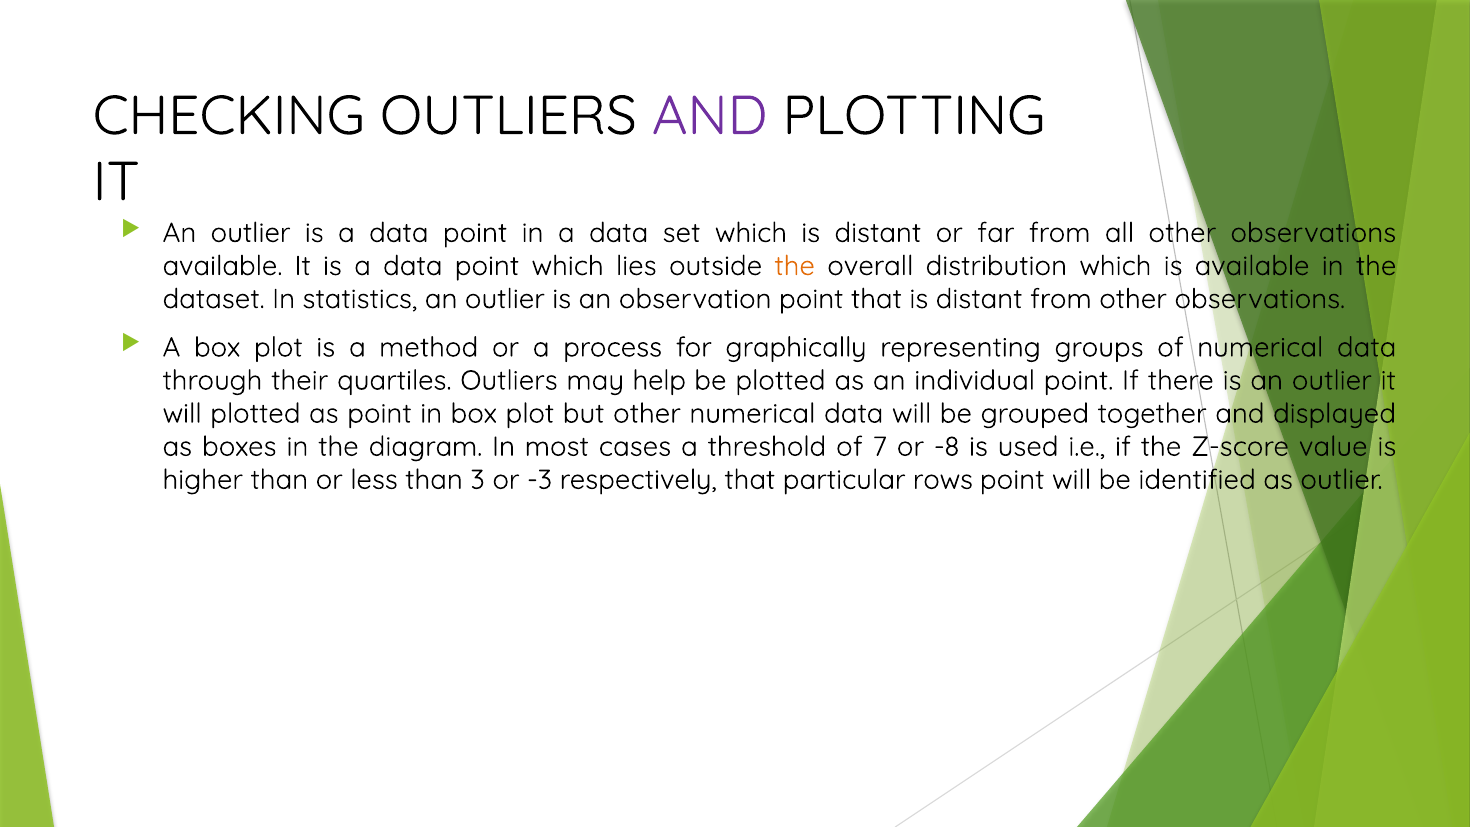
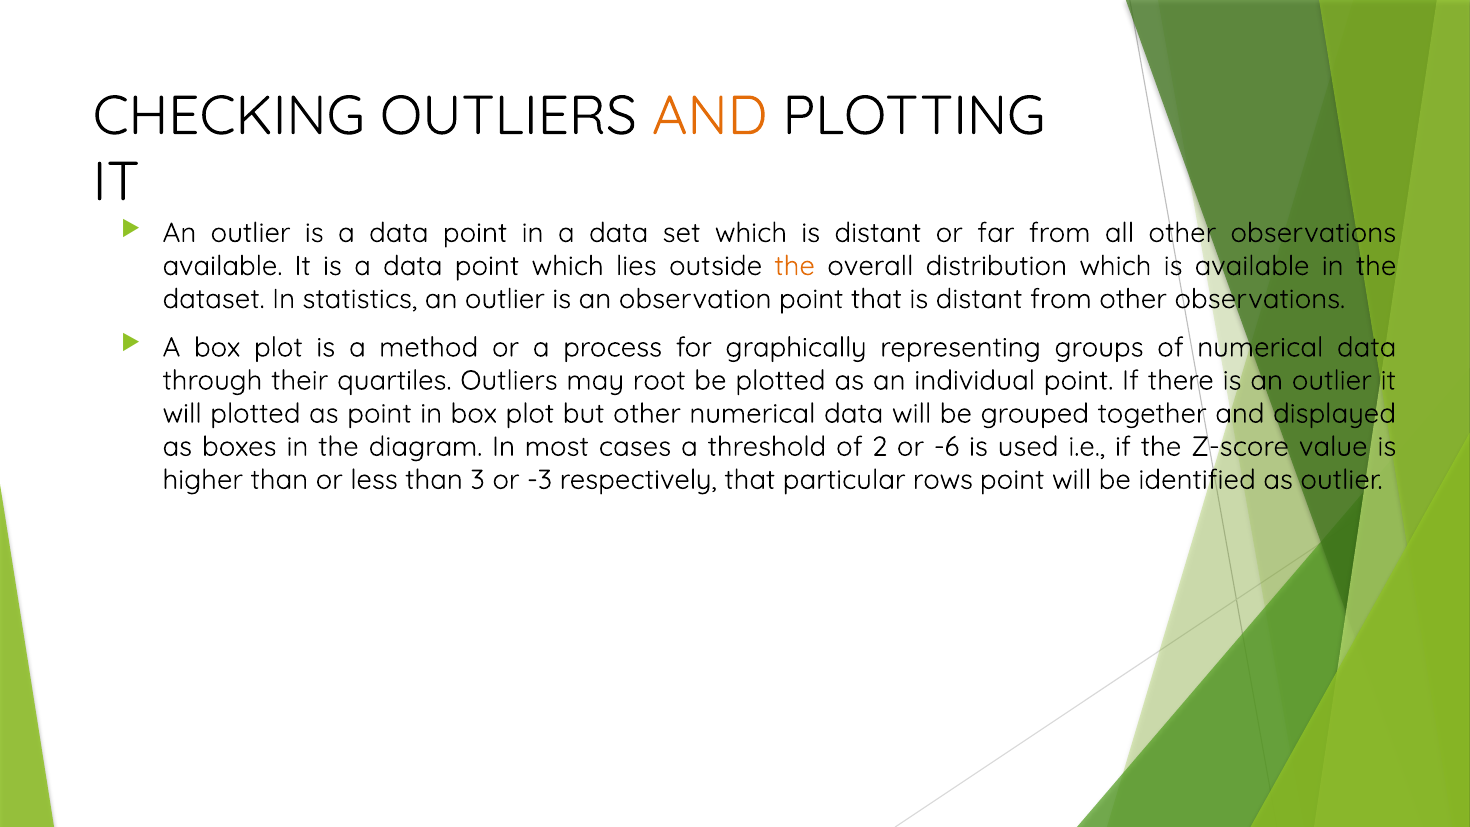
AND colour: purple -> orange (710, 116)
help: help -> root (659, 380)
7: 7 -> 2 (880, 447)
-8: -8 -> -6 (947, 447)
